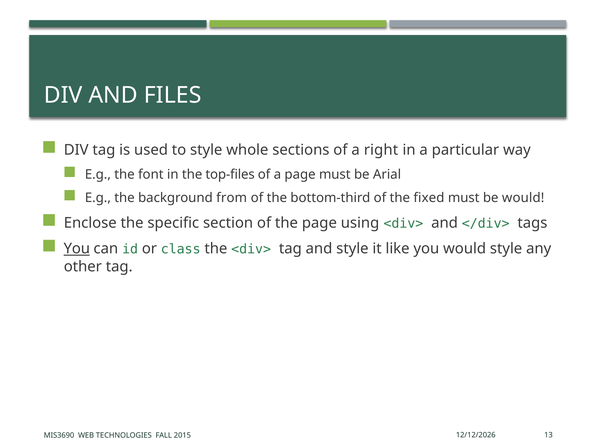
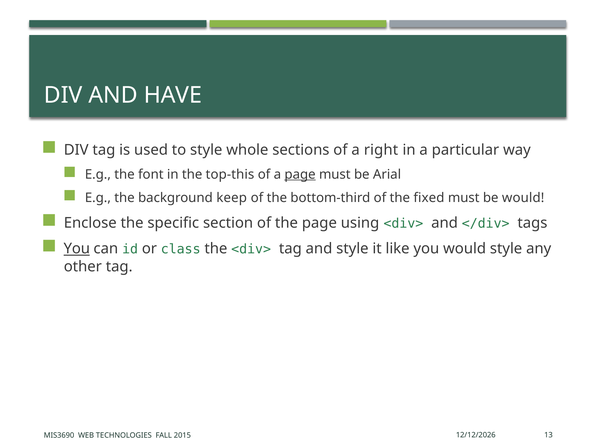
FILES: FILES -> HAVE (173, 95)
top-files: top-files -> top-this (230, 174)
page underline: none -> present (300, 174)
from: from -> keep (232, 198)
